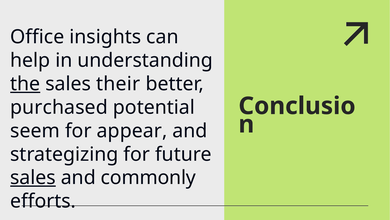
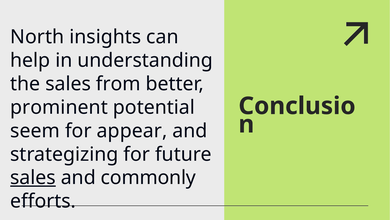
Office: Office -> North (37, 37)
the underline: present -> none (25, 84)
their: their -> from (118, 84)
purchased: purchased -> prominent (59, 107)
